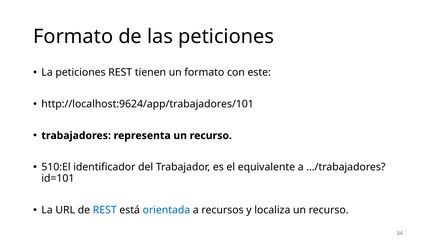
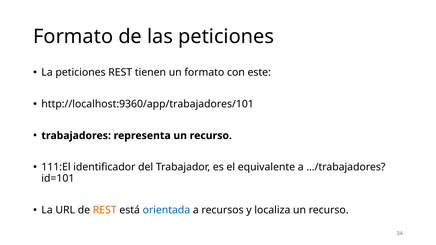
http://localhost:9624/app/trabajadores/101: http://localhost:9624/app/trabajadores/101 -> http://localhost:9360/app/trabajadores/101 (148, 104)
510:El: 510:El -> 111:El (56, 167)
REST colour: blue -> orange (105, 210)
